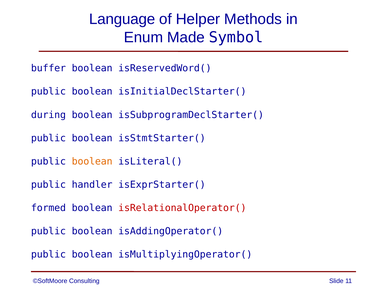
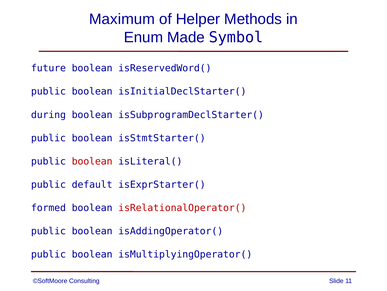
Language: Language -> Maximum (122, 19)
buffer: buffer -> future (48, 68)
boolean colour: orange -> red (92, 161)
handler: handler -> default (92, 184)
